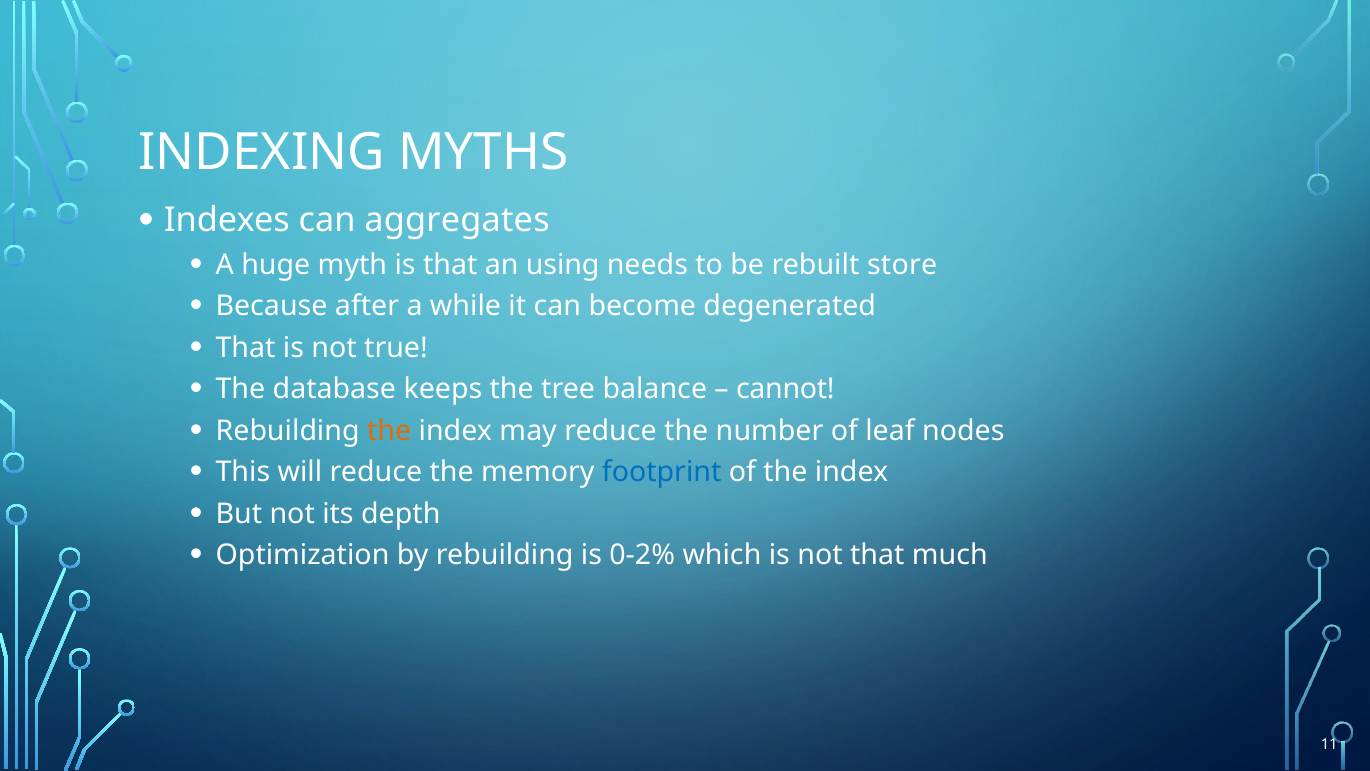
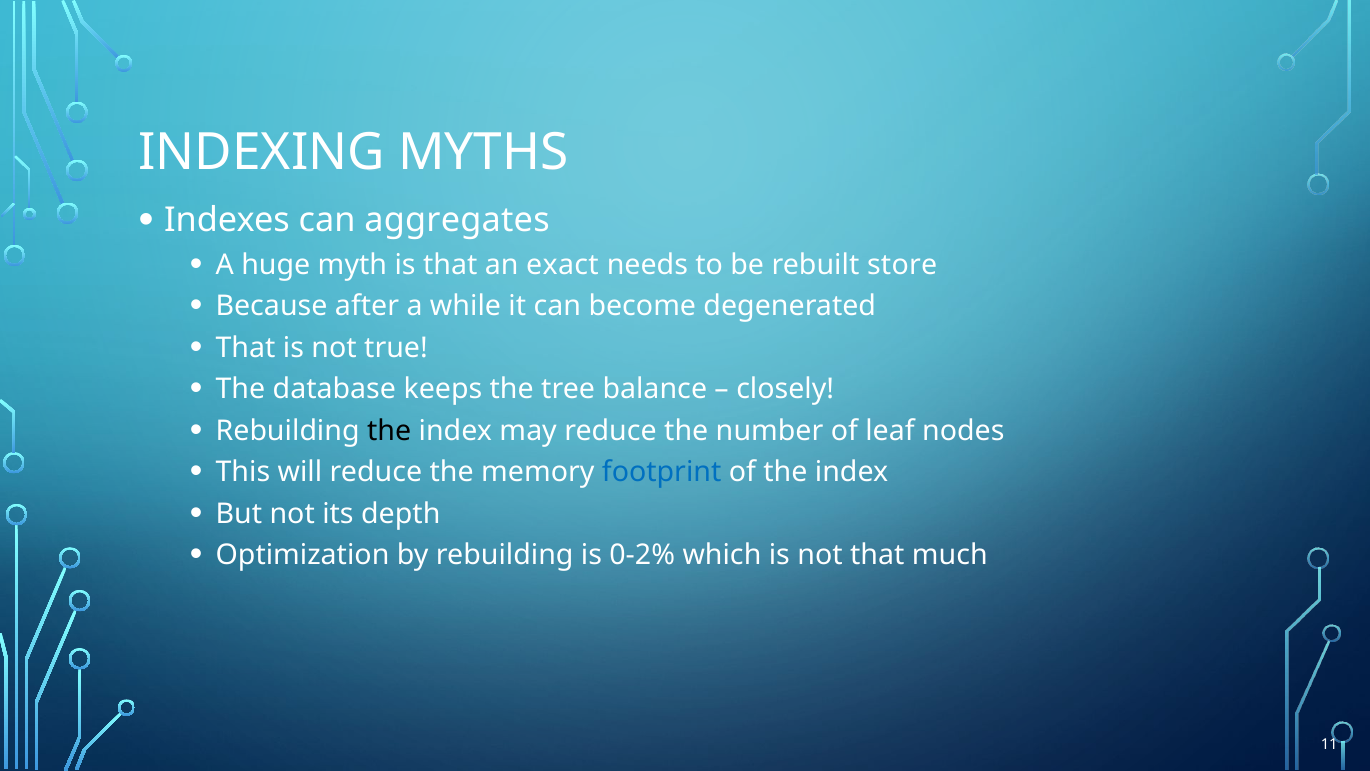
using: using -> exact (562, 265)
cannot: cannot -> closely (785, 389)
the colour: orange -> black (389, 431)
